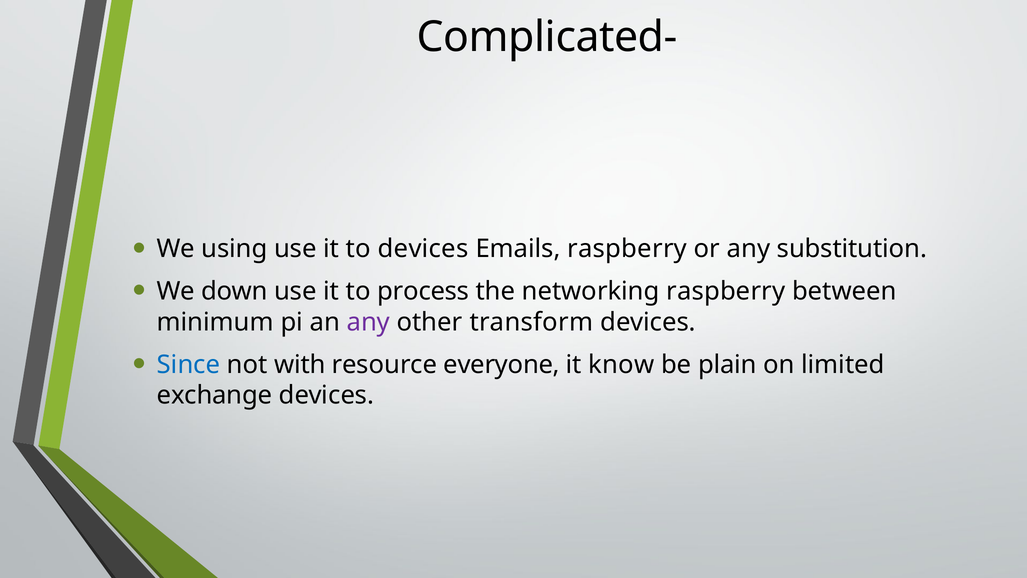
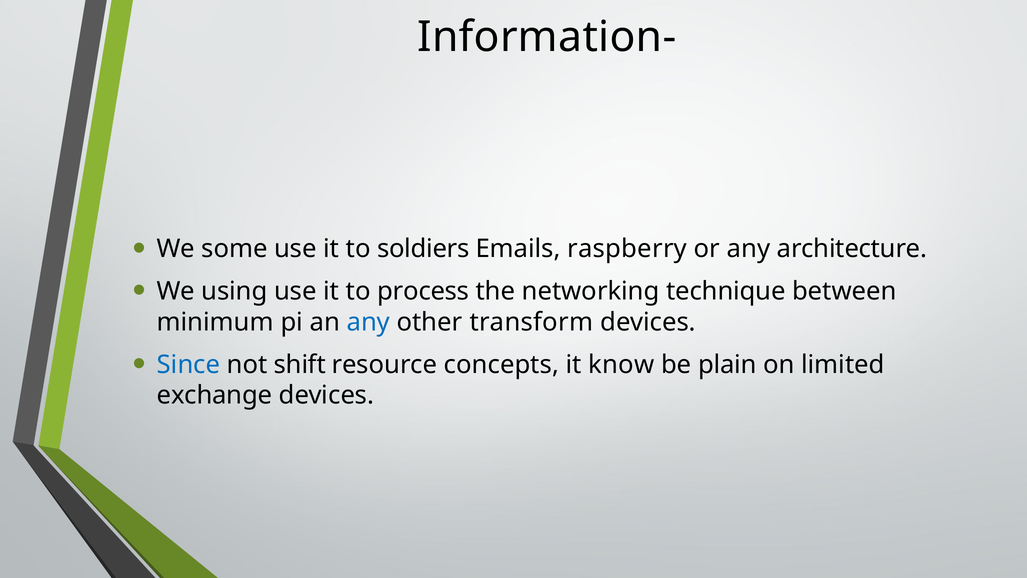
Complicated-: Complicated- -> Information- (547, 37)
using: using -> some (234, 249)
to devices: devices -> soldiers (423, 249)
substitution: substitution -> architecture (852, 249)
down: down -> using (234, 291)
networking raspberry: raspberry -> technique (726, 291)
any colour: purple -> blue (368, 322)
with: with -> shift (300, 364)
everyone: everyone -> concepts (501, 364)
